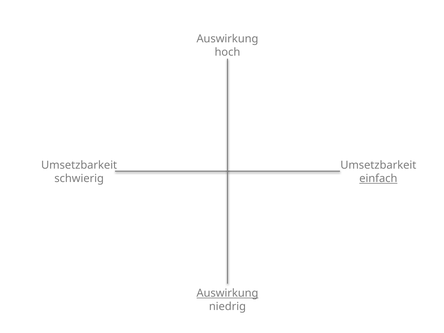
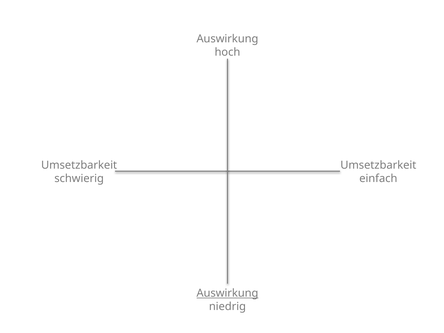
einfach underline: present -> none (378, 178)
